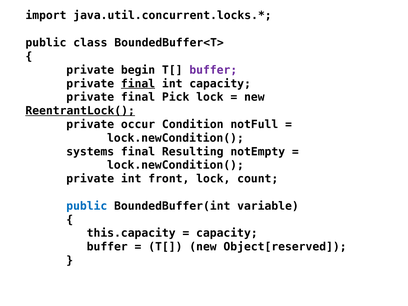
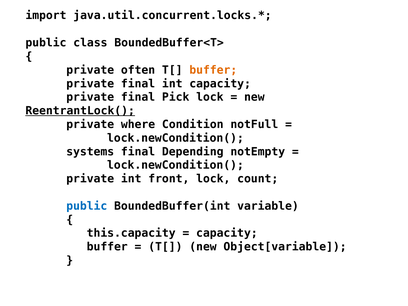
begin: begin -> often (138, 70)
buffer colour: purple -> orange (213, 70)
final underline: present -> none (138, 84)
occur: occur -> where (138, 124)
Resulting: Resulting -> Depending (193, 152)
Object[reserved: Object[reserved -> Object[variable (285, 247)
